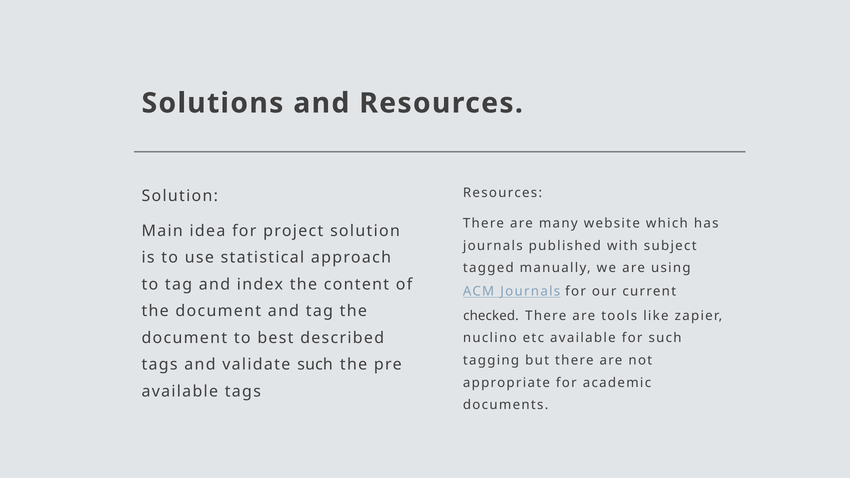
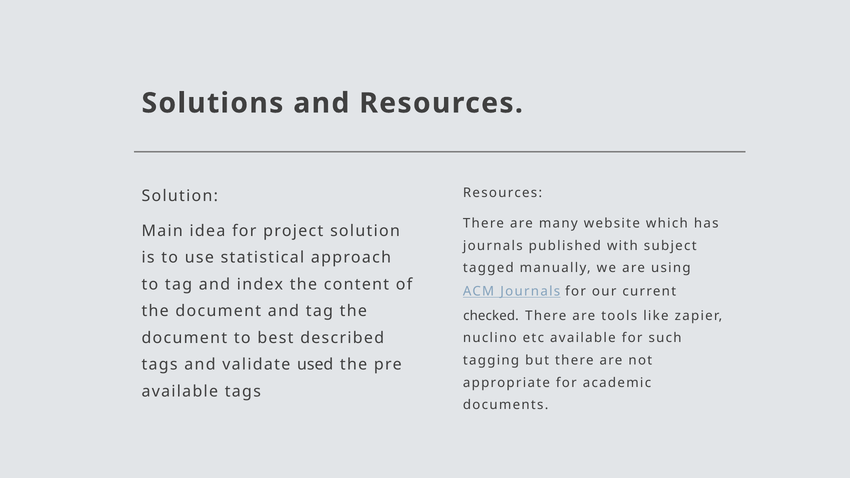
validate such: such -> used (315, 365)
